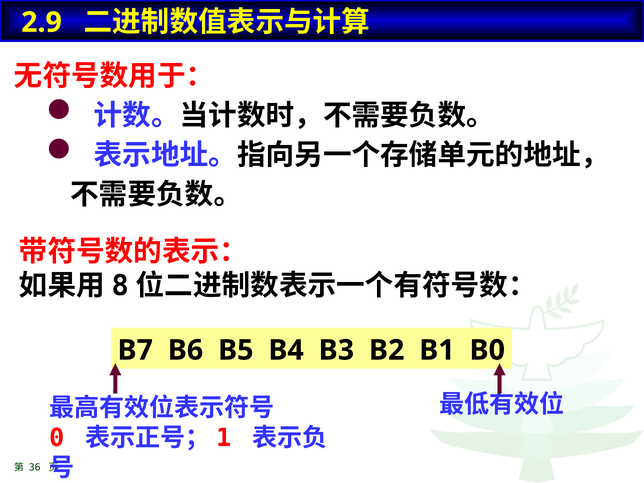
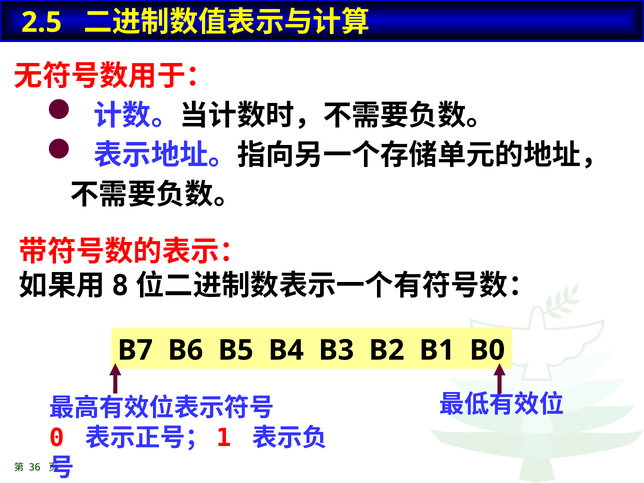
2.9: 2.9 -> 2.5 (41, 22)
